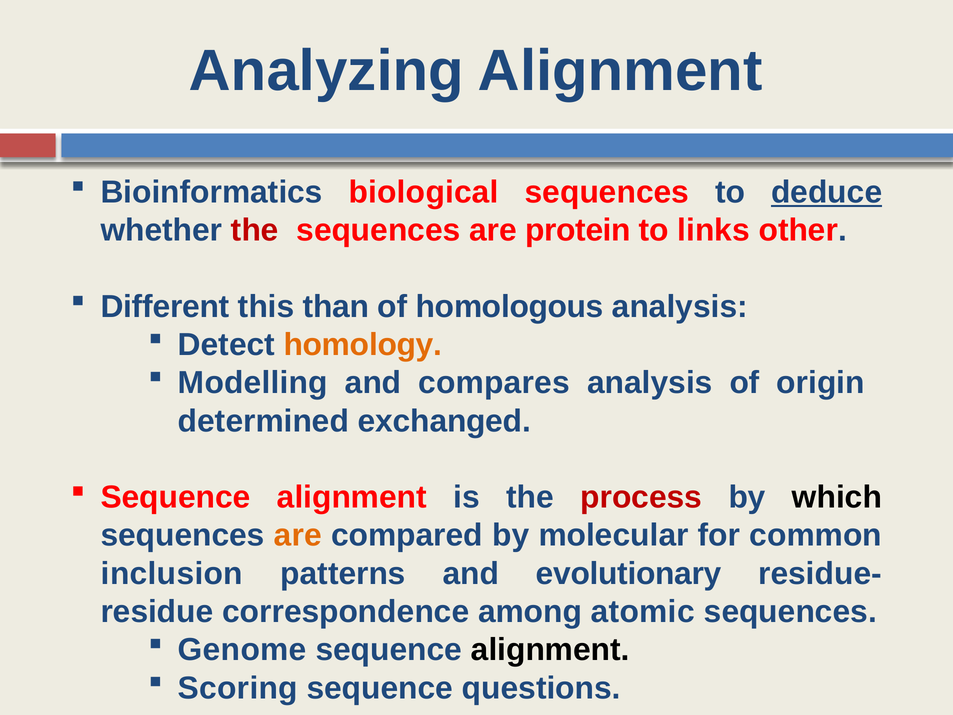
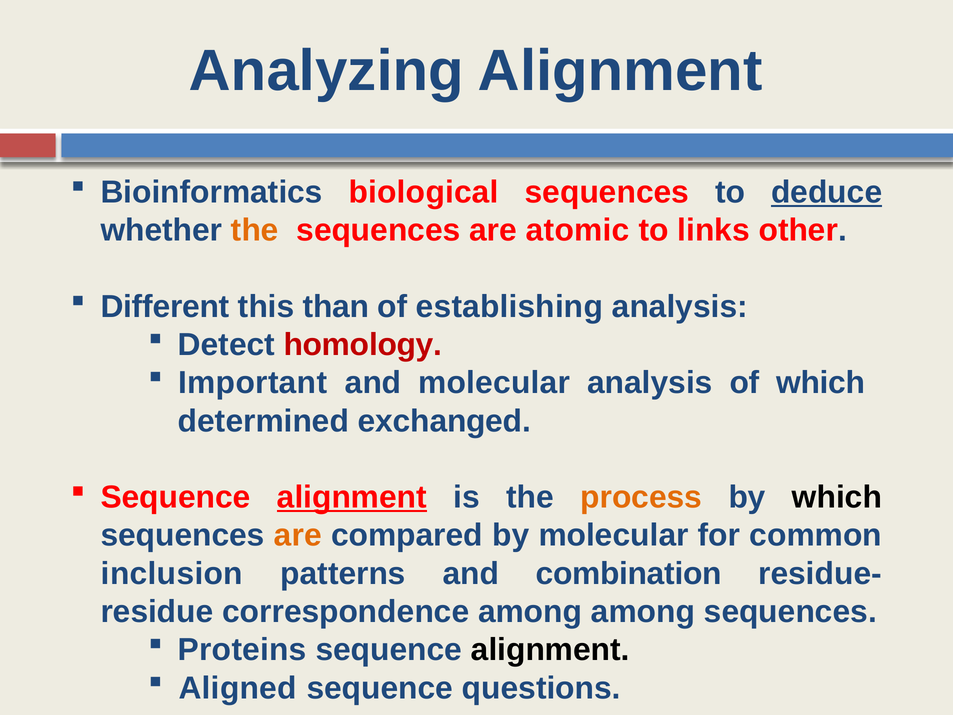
the colour: red -> orange (255, 230)
protein: protein -> atomic (578, 230)
homologous: homologous -> establishing (509, 307)
homology colour: orange -> red (363, 345)
Modelling: Modelling -> Important (253, 383)
and compares: compares -> molecular (494, 383)
of origin: origin -> which (821, 383)
alignment underline: none -> present (352, 497)
process colour: red -> orange (641, 497)
evolutionary: evolutionary -> combination (629, 573)
among atomic: atomic -> among (643, 612)
Genome: Genome -> Proteins (242, 650)
Scoring: Scoring -> Aligned (238, 688)
